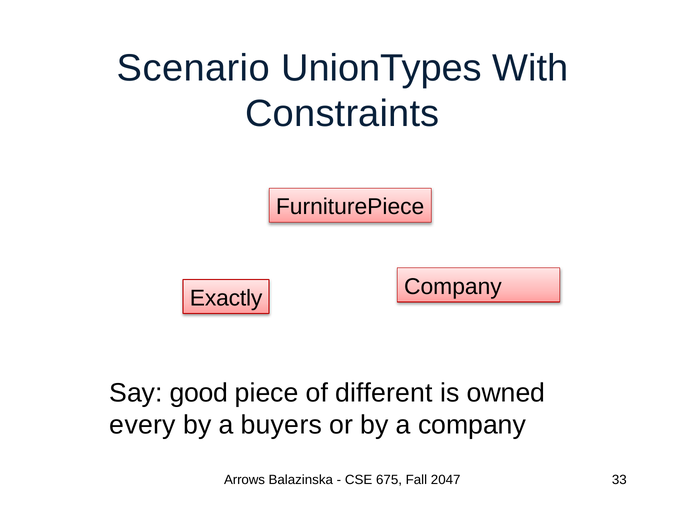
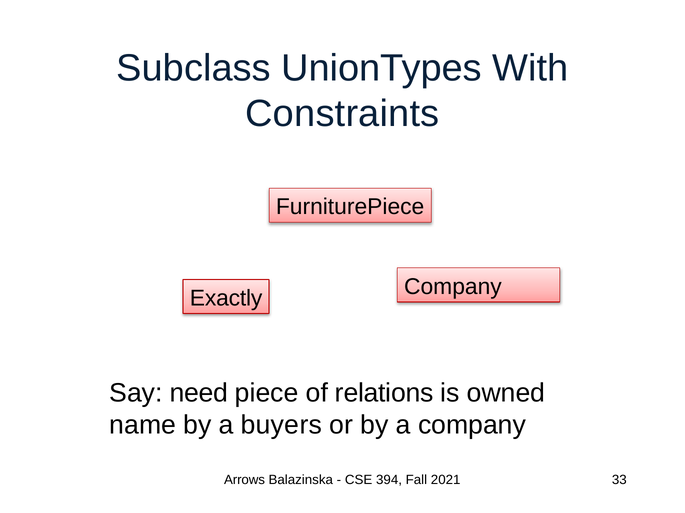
Scenario: Scenario -> Subclass (194, 68)
good: good -> need (199, 393)
different: different -> relations (384, 393)
every: every -> name (143, 425)
675: 675 -> 394 (389, 480)
2047: 2047 -> 2021 (446, 480)
